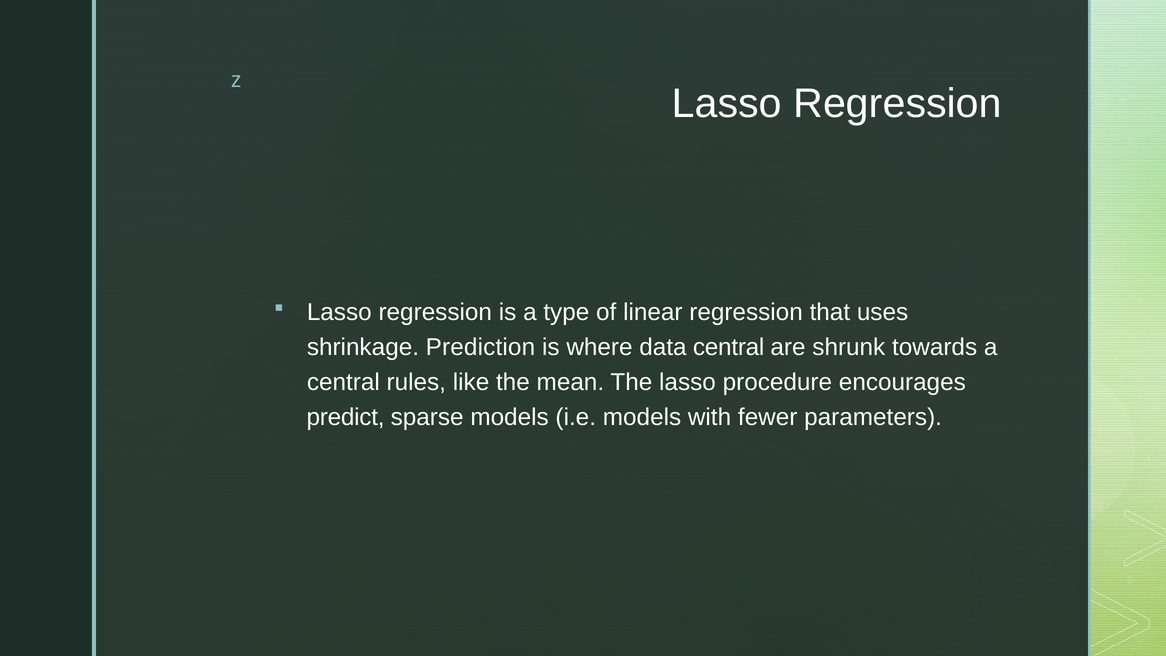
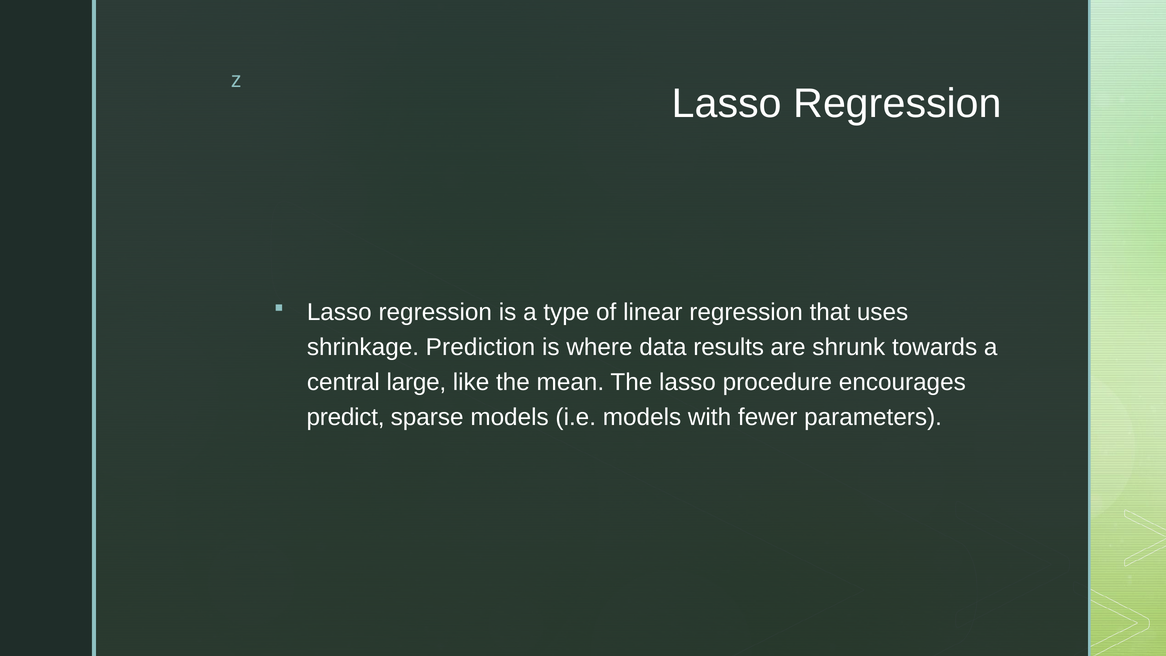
data central: central -> results (729, 347)
rules: rules -> large (416, 382)
